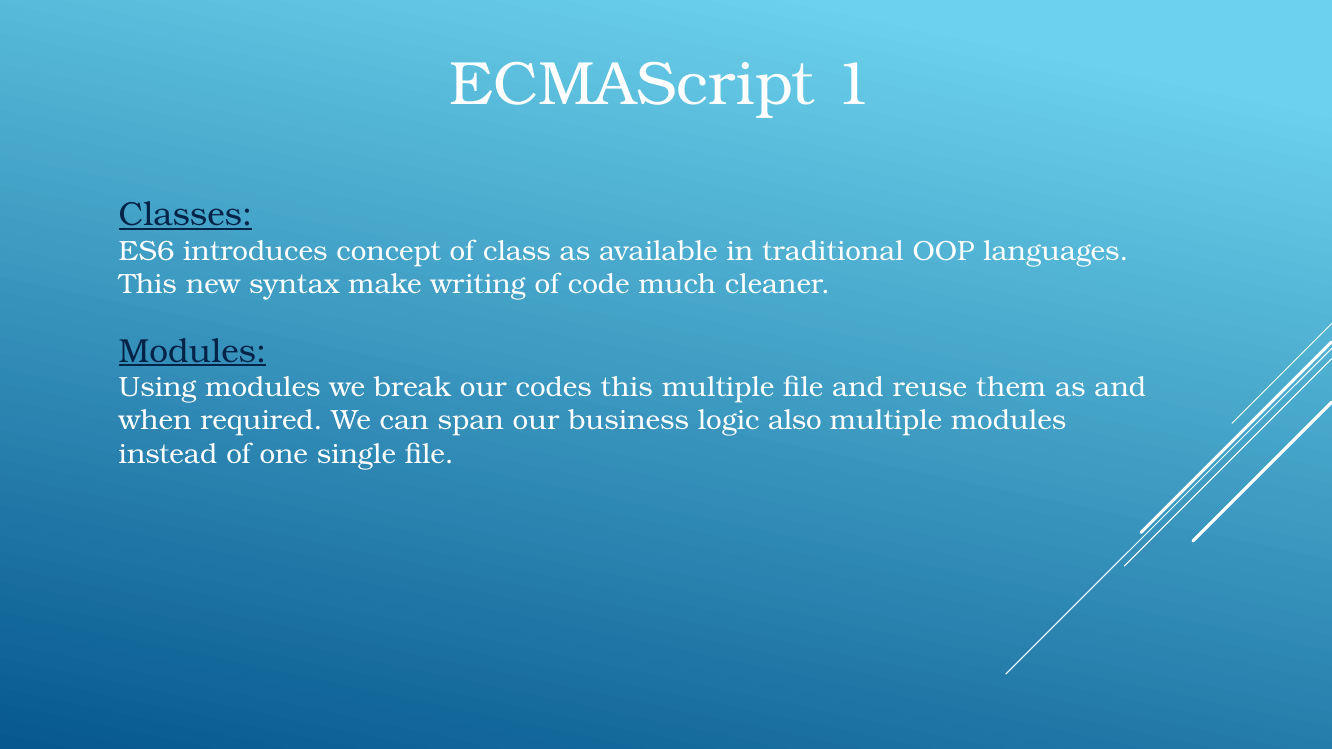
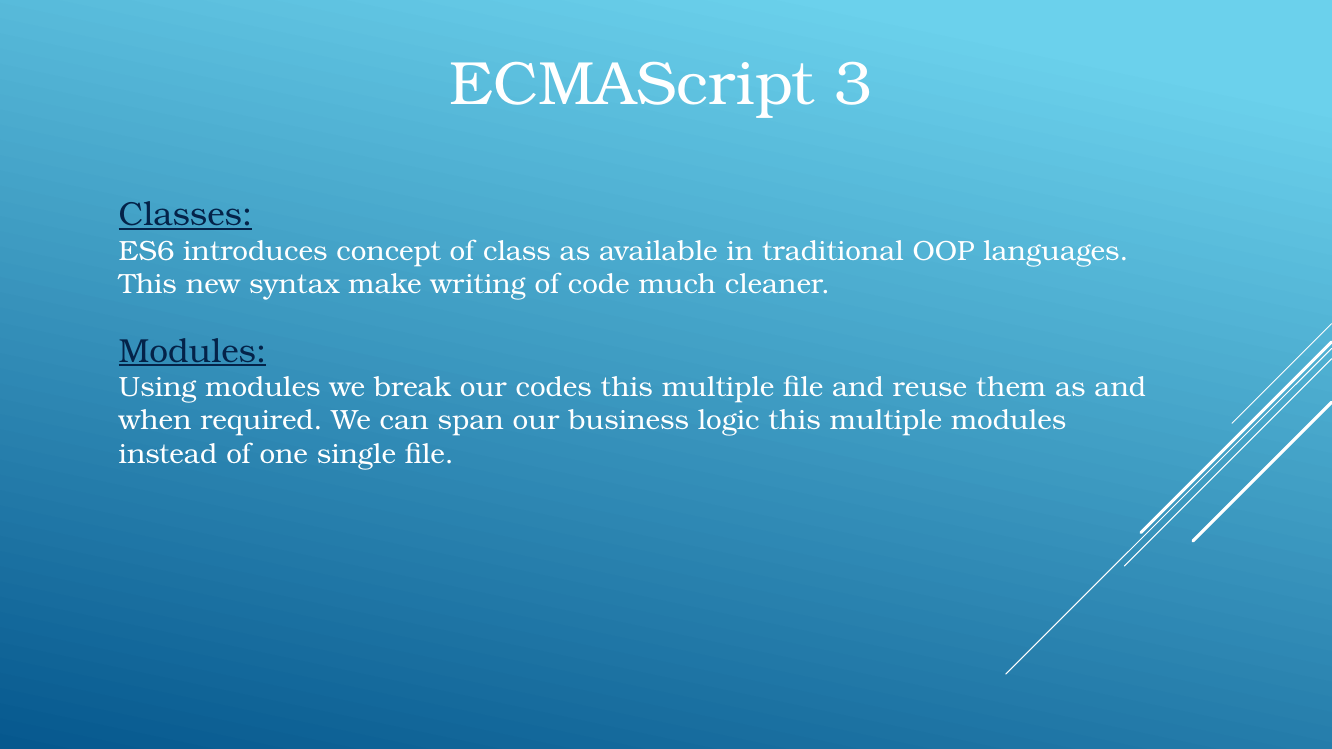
1: 1 -> 3 (853, 85)
logic also: also -> this (795, 421)
